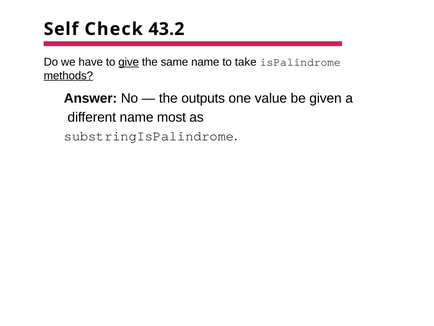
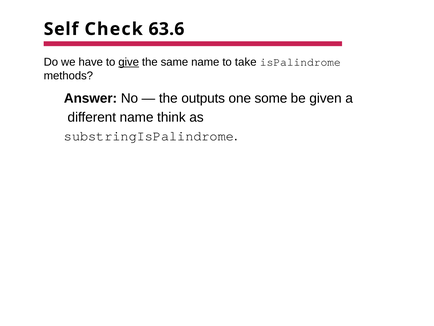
43.2: 43.2 -> 63.6 (166, 29)
methods underline: present -> none (68, 76)
value: value -> some (271, 98)
most: most -> think (171, 117)
